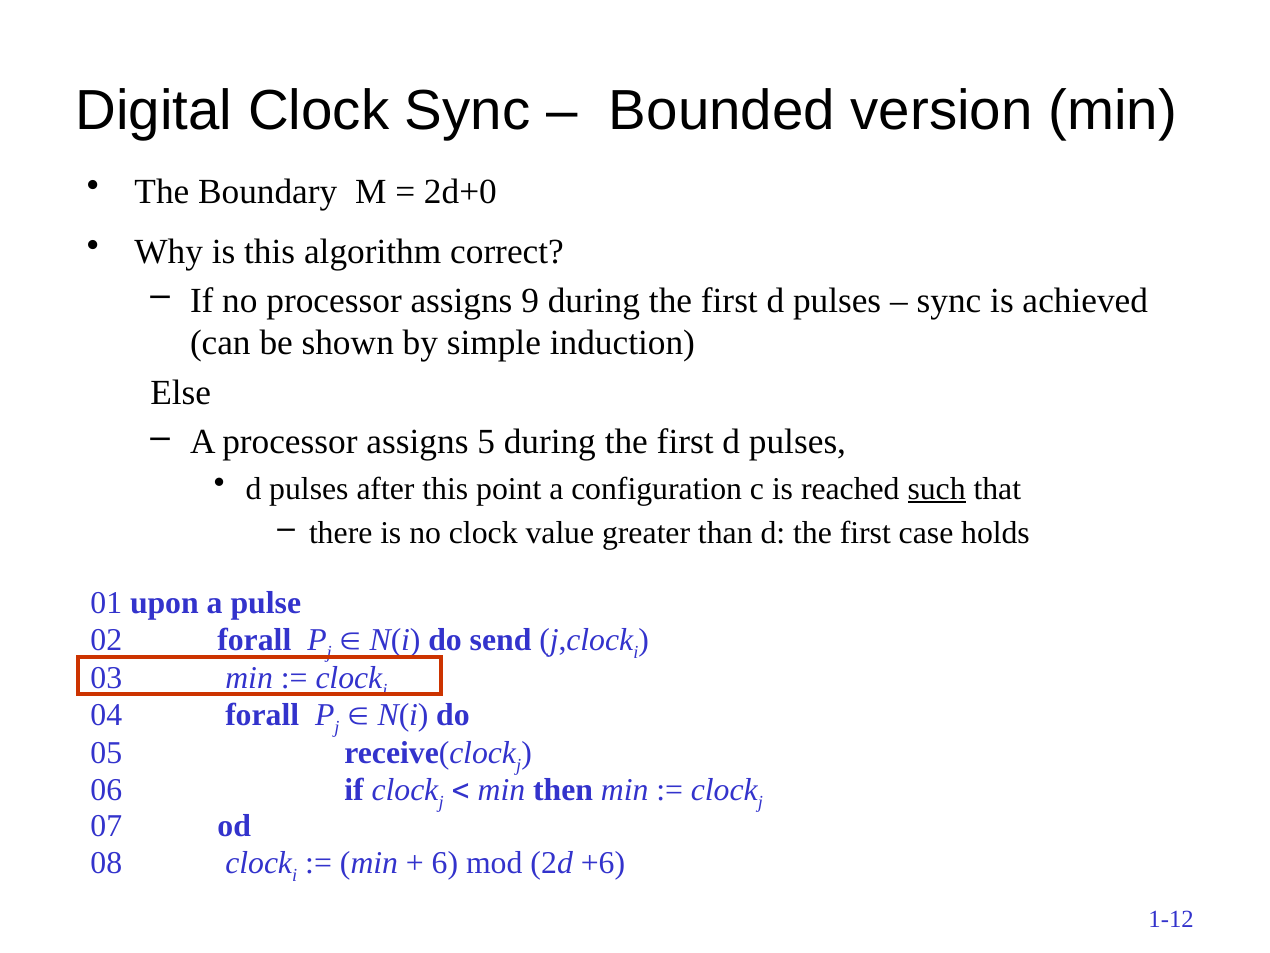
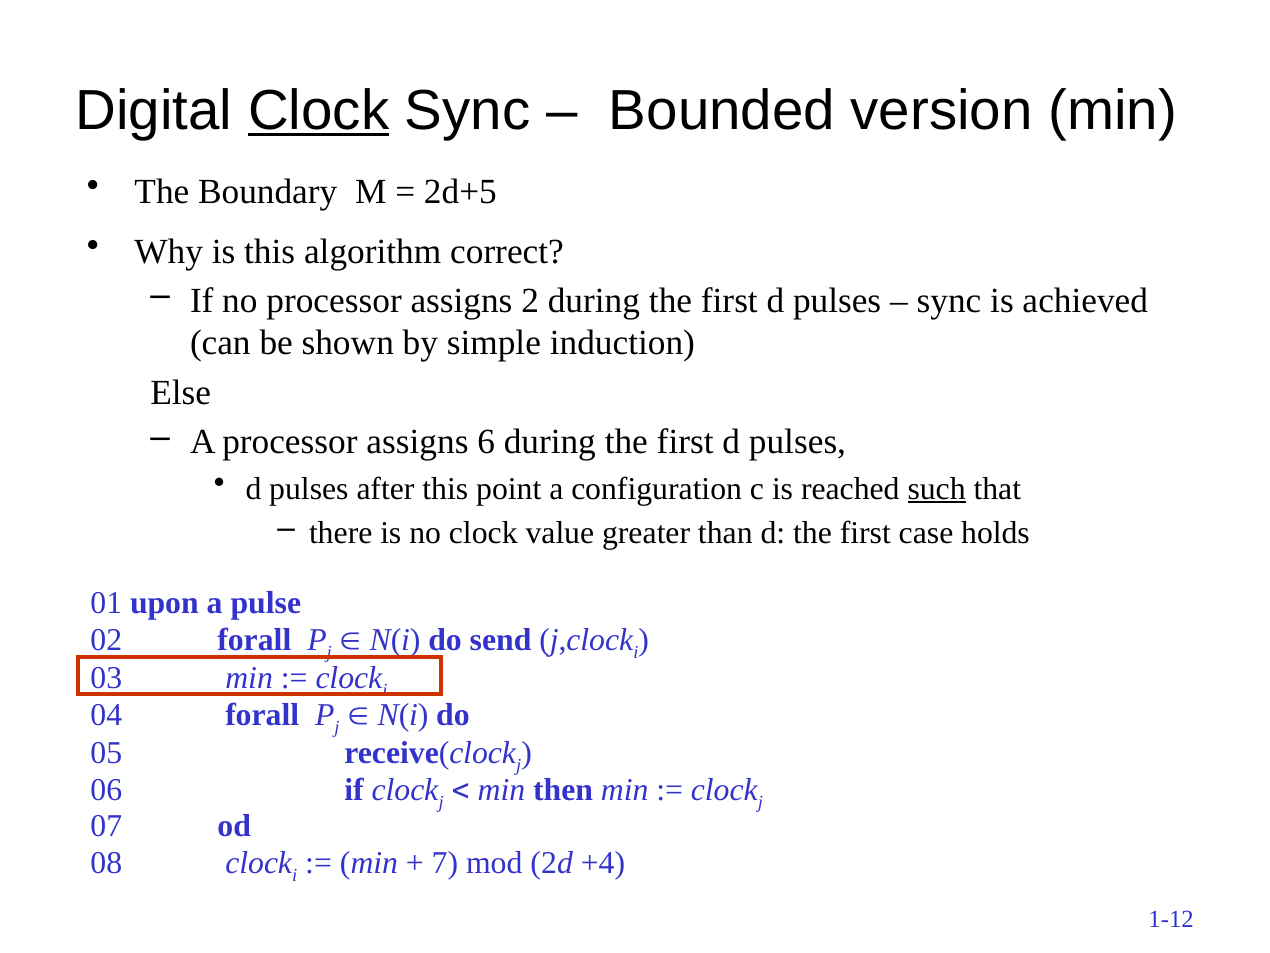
Clock underline: none -> present (319, 110)
2d+0: 2d+0 -> 2d+5 (460, 191)
9: 9 -> 2 (530, 301)
5: 5 -> 6 (486, 442)
6: 6 -> 7 (445, 863)
+6: +6 -> +4 (603, 863)
